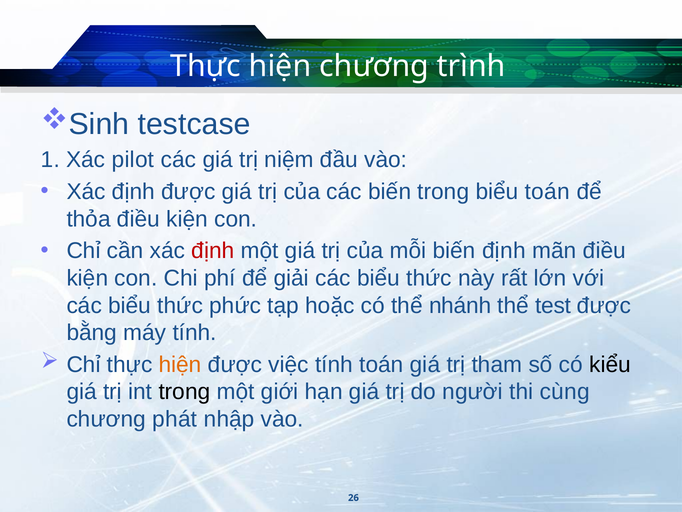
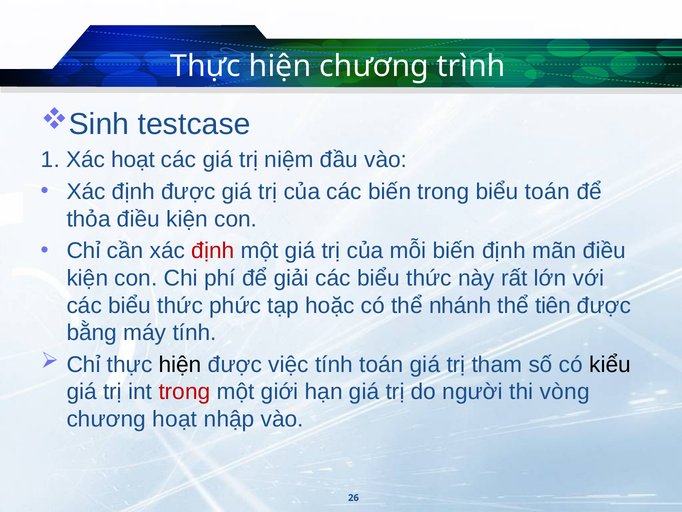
Xác pilot: pilot -> hoạt (133, 160)
test: test -> tiên (553, 305)
hiện colour: orange -> black (180, 364)
trong colour: black -> red (185, 392)
cùng: cùng -> vòng (565, 392)
chương phát: phát -> hoạt (175, 419)
